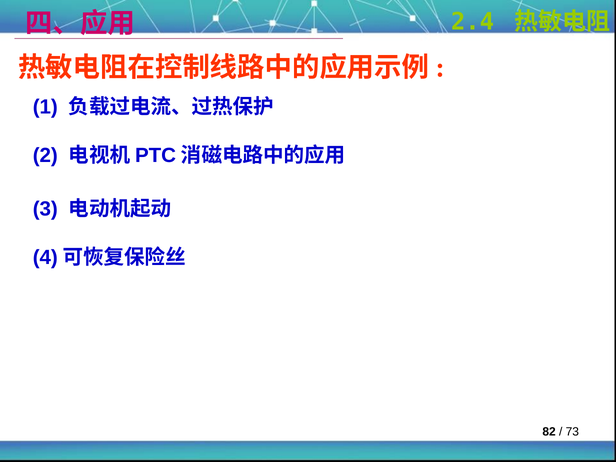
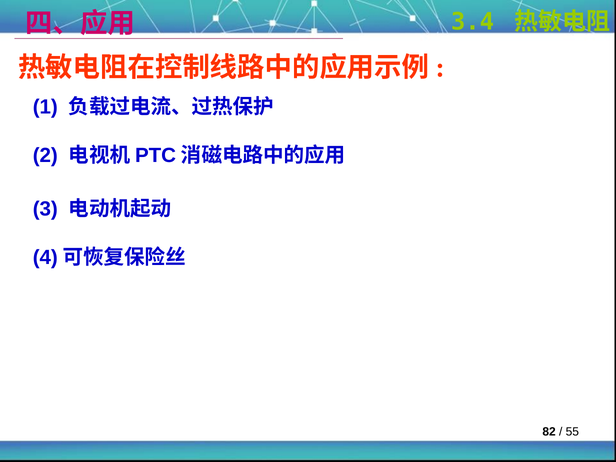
2.4: 2.4 -> 3.4 (473, 22)
73: 73 -> 55 (572, 432)
